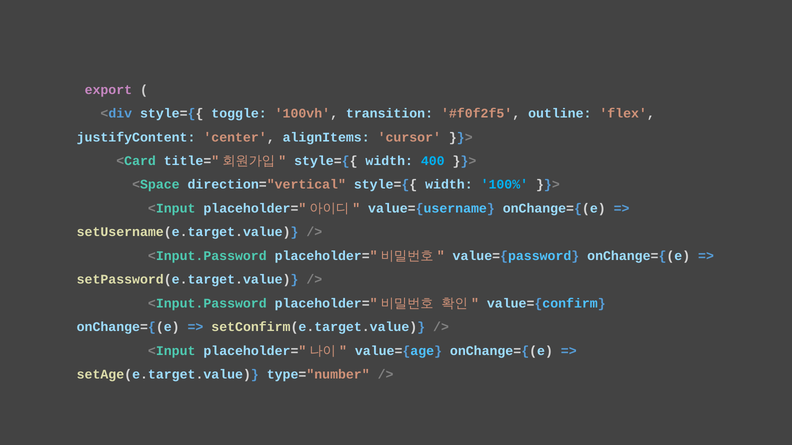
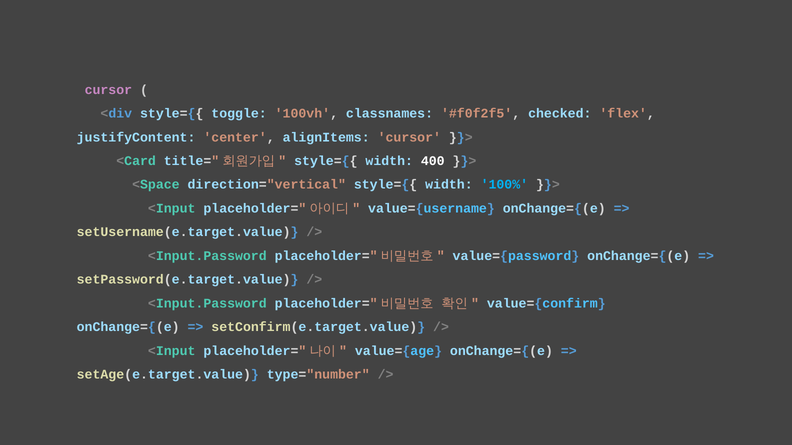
export: export -> cursor (108, 90)
transition: transition -> classnames (390, 114)
outline: outline -> checked (560, 114)
400 colour: light blue -> white (433, 161)
